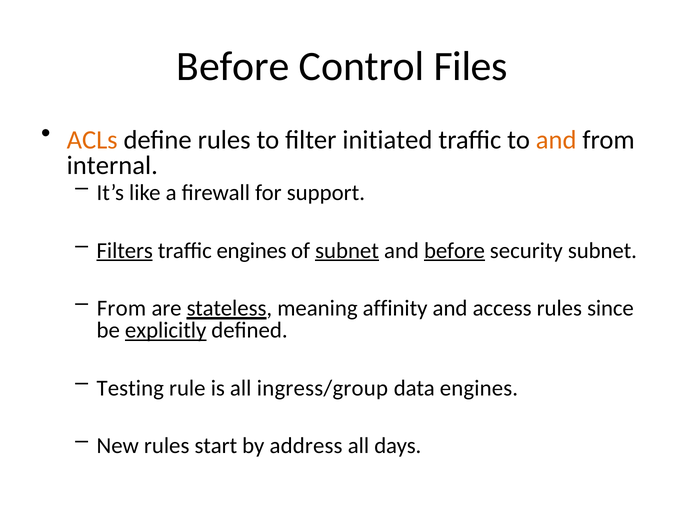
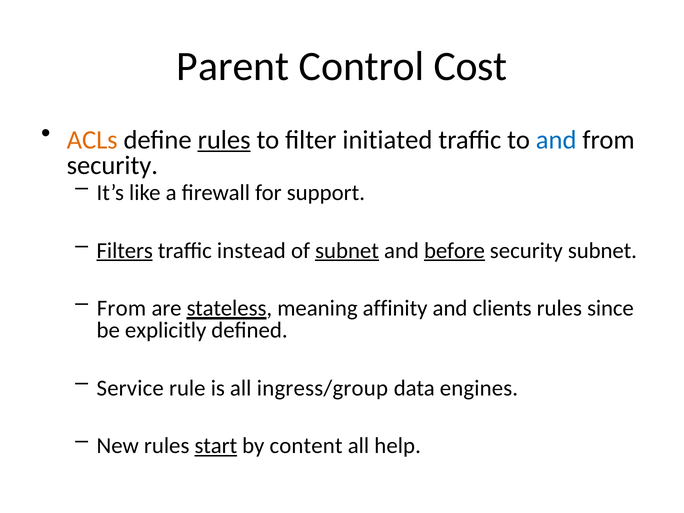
Before: Before -> Parent (233, 66)
Files: Files -> Cost (470, 66)
rules underline: none -> present (224, 140)
and colour: orange -> blue (556, 140)
internal: internal -> security (112, 165)
traffic engines: engines -> instead (251, 251)
access: access -> clients (502, 308)
explicitly underline: present -> none (166, 330)
Testing: Testing -> Service (130, 388)
start underline: none -> present (216, 446)
address: address -> content (306, 446)
days: days -> help (398, 446)
